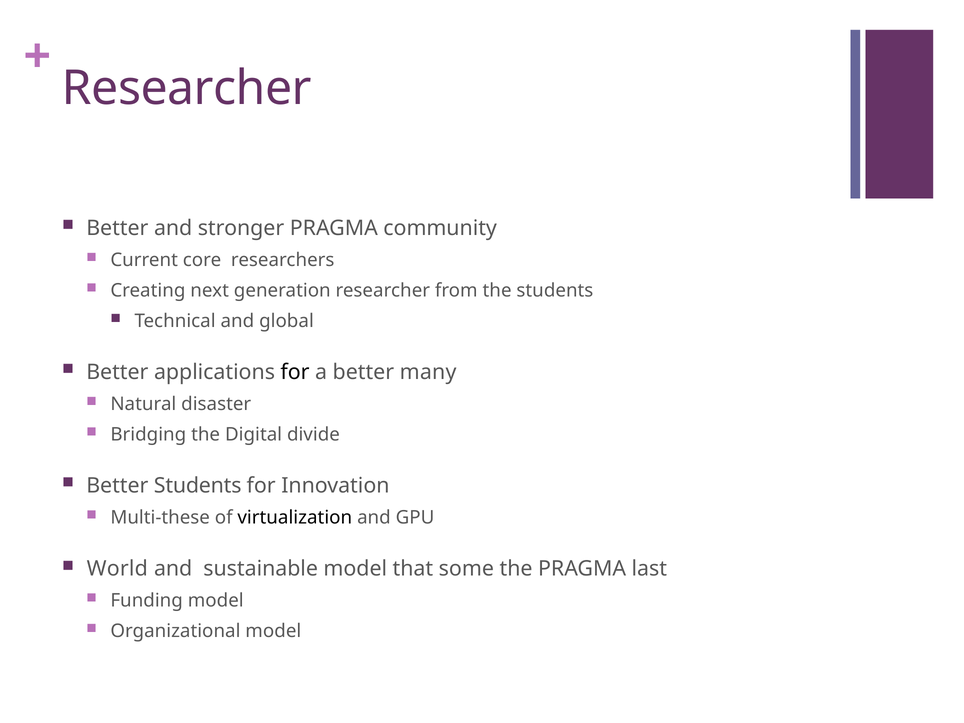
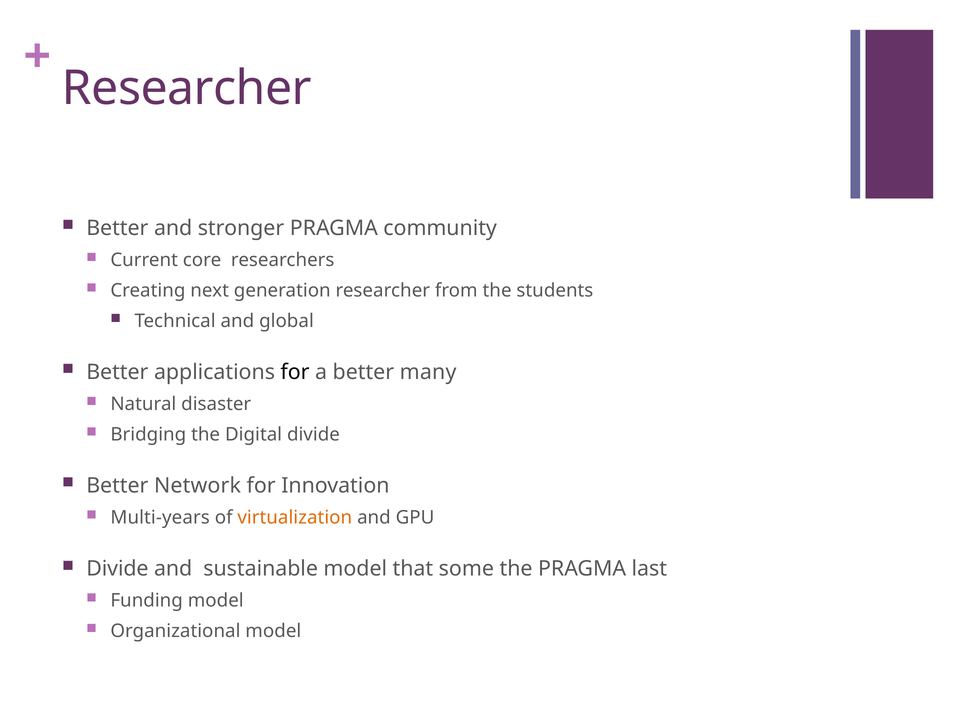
Better Students: Students -> Network (198, 486)
Multi-these: Multi-these -> Multi-years (160, 518)
virtualization colour: black -> orange (295, 518)
World: World -> Divide (117, 569)
